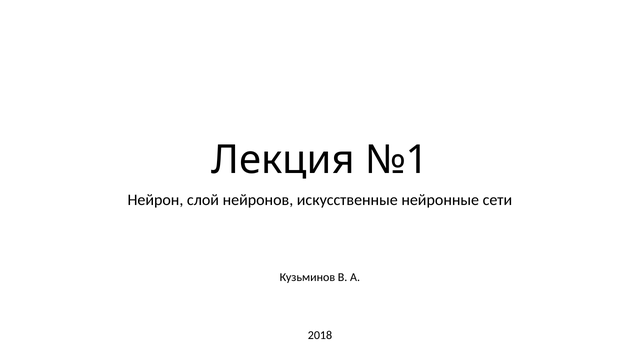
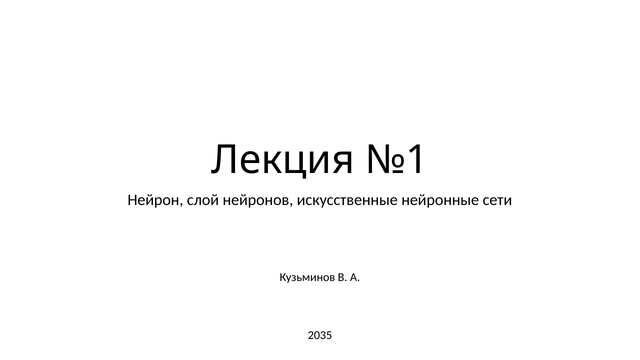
2018: 2018 -> 2035 (320, 335)
